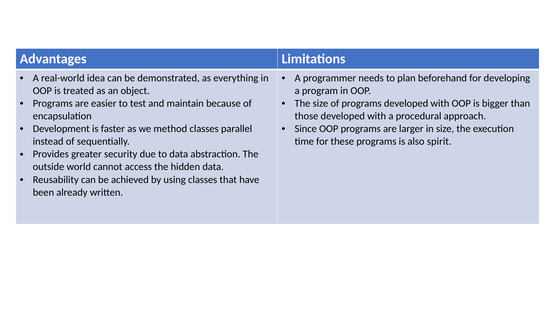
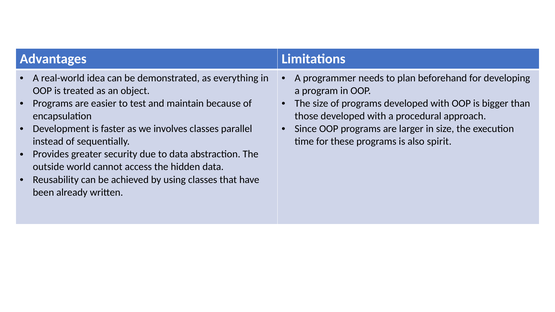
method: method -> involves (170, 129)
